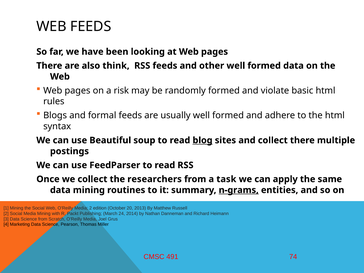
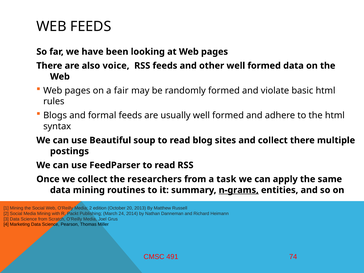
think: think -> voice (116, 66)
risk: risk -> fair (121, 91)
blog underline: present -> none (203, 140)
